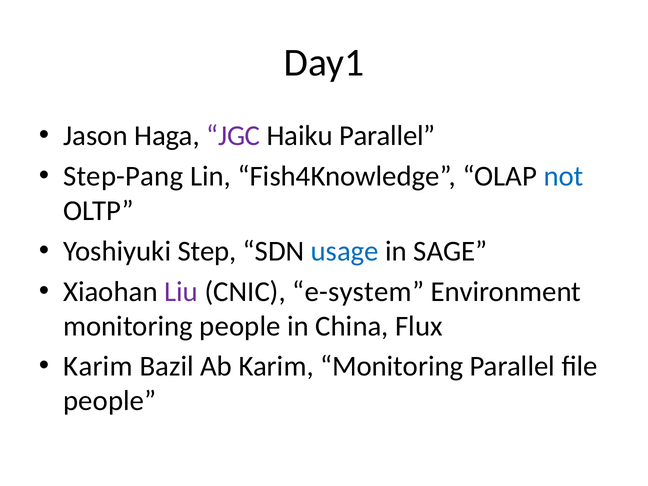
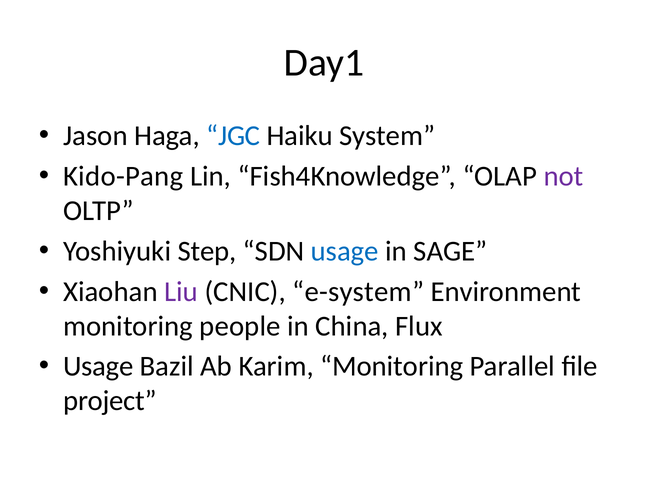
JGC colour: purple -> blue (233, 136)
Haiku Parallel: Parallel -> System (387, 136)
Step-Pang: Step-Pang -> Kido-Pang (123, 176)
not colour: blue -> purple (564, 176)
Karim: Karim -> Usage (98, 366)
people: people -> project (110, 401)
